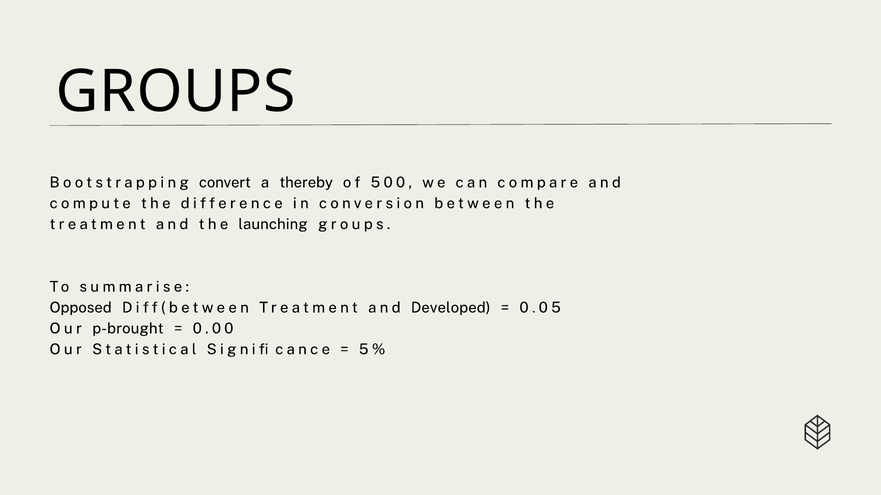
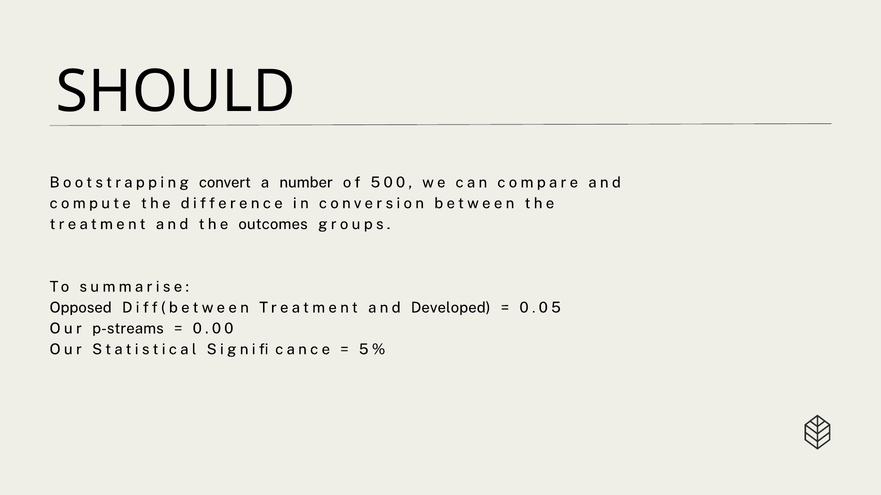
GROUPS: GROUPS -> SHOULD (176, 92)
thereby: thereby -> number (306, 183)
launching: launching -> outcomes (273, 224)
p-brought: p-brought -> p-streams (128, 329)
